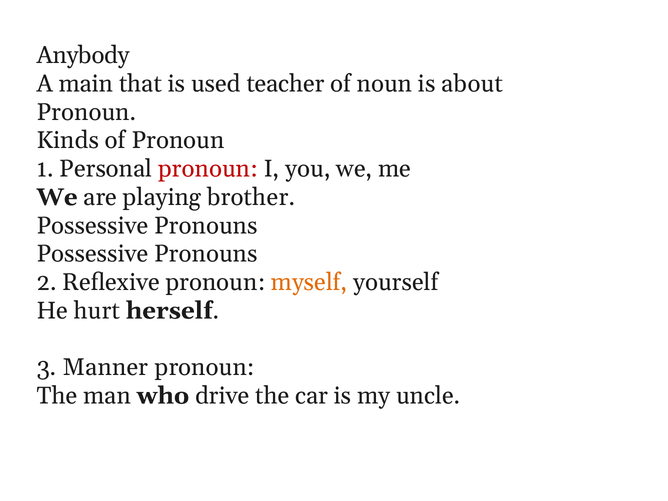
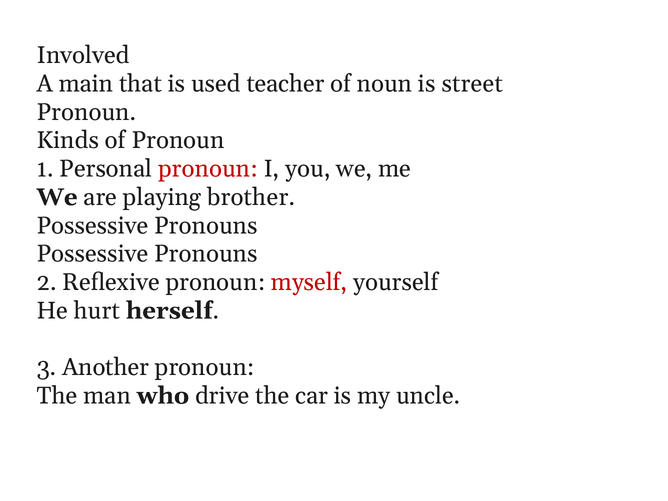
Anybody: Anybody -> Involved (83, 55)
about: about -> street (472, 84)
myself colour: orange -> red (309, 282)
Manner: Manner -> Another (106, 367)
